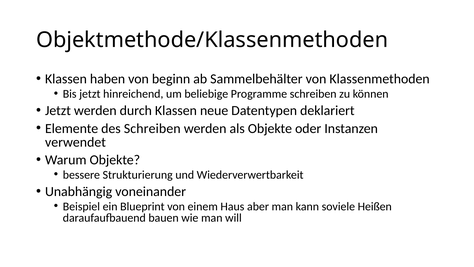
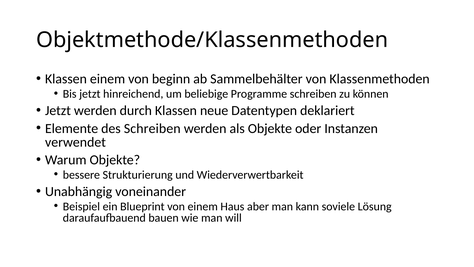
Klassen haben: haben -> einem (108, 79)
Heißen: Heißen -> Lösung (375, 206)
